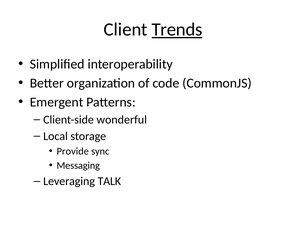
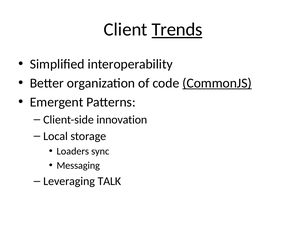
CommonJS underline: none -> present (217, 83)
wonderful: wonderful -> innovation (122, 120)
Provide: Provide -> Loaders (73, 152)
